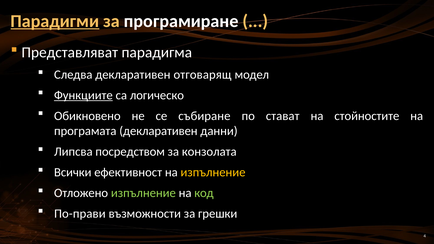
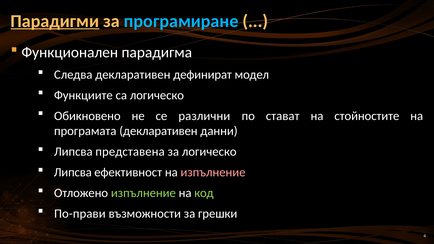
програмиране colour: white -> light blue (181, 21)
Представляват: Представляват -> Функционален (70, 53)
отговарящ: отговарящ -> дефинират (203, 75)
Функциите underline: present -> none (83, 95)
събиране: събиране -> различни (204, 116)
посредством: посредством -> представена (130, 152)
за конзолата: конзолата -> логическо (209, 152)
Всички: Всички -> Липсва (73, 172)
изпълнение colour: yellow -> pink (213, 172)
